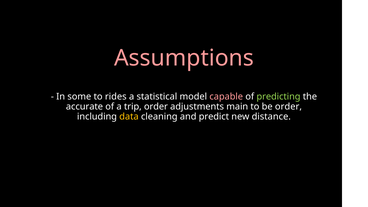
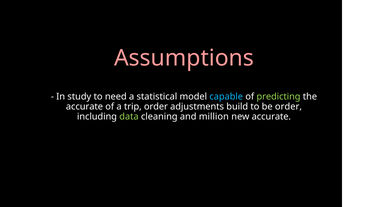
some: some -> study (79, 97)
rides: rides -> need (116, 97)
capable colour: pink -> light blue (226, 97)
main: main -> build (237, 107)
data colour: yellow -> light green (129, 116)
predict: predict -> million (214, 116)
new distance: distance -> accurate (271, 116)
